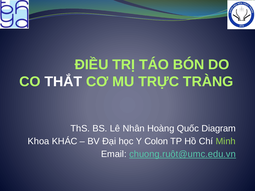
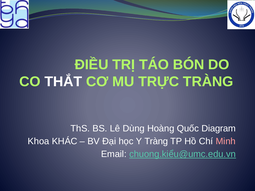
Nhân: Nhân -> Dùng (134, 129)
Y Colon: Colon -> Tràng (156, 141)
Minh colour: light green -> pink (226, 141)
chuong.ruột@umc.edu.vn: chuong.ruột@umc.edu.vn -> chuong.kiểu@umc.edu.vn (182, 154)
